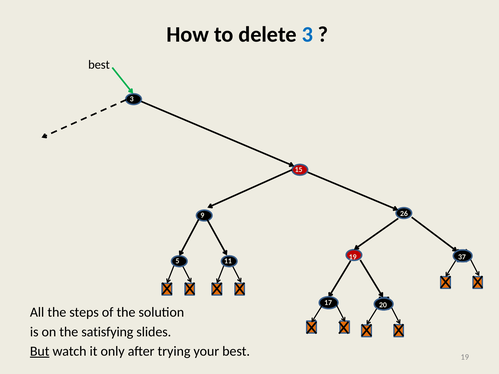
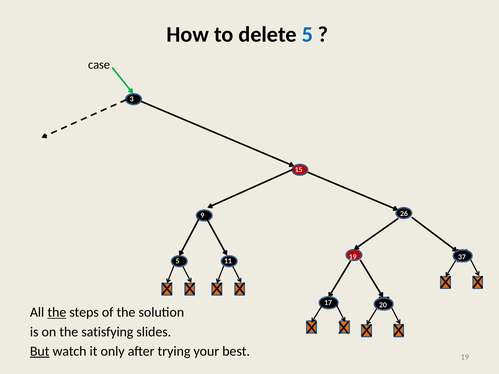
delete 3: 3 -> 5 (307, 34)
best: best -> case (99, 65)
the underline: none -> present (57, 313)
